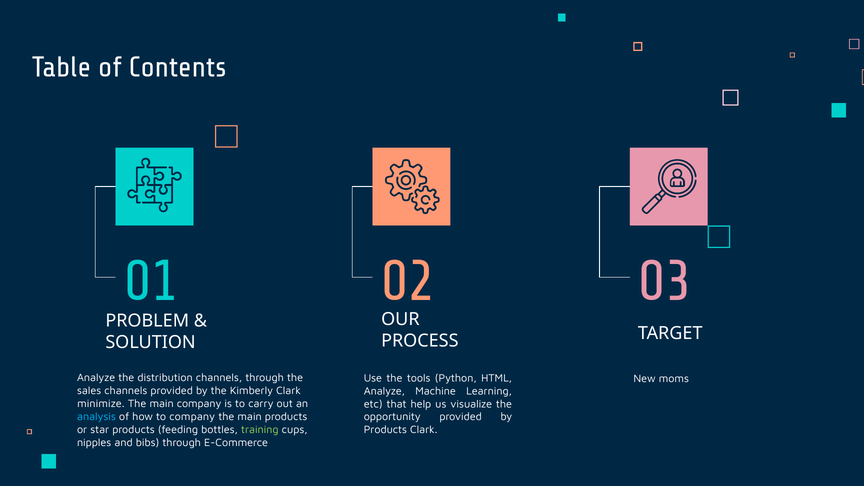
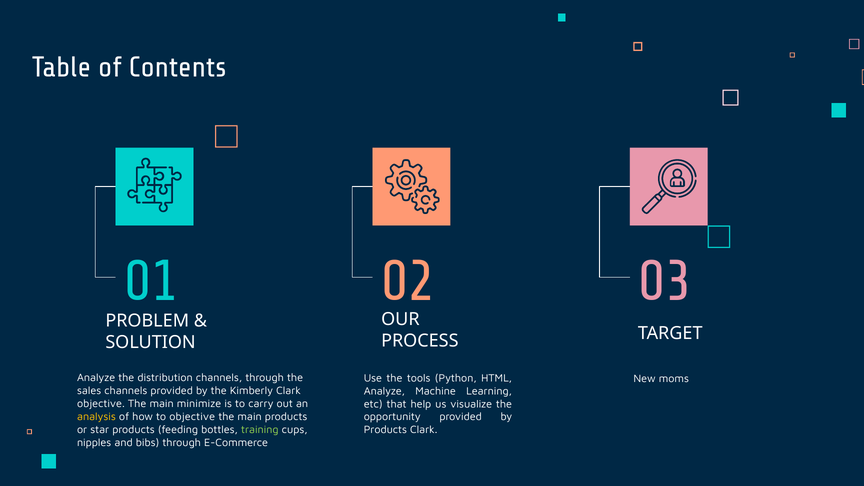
minimize: minimize -> objective (101, 404)
main company: company -> minimize (199, 404)
analysis colour: light blue -> yellow (96, 417)
to company: company -> objective (192, 417)
